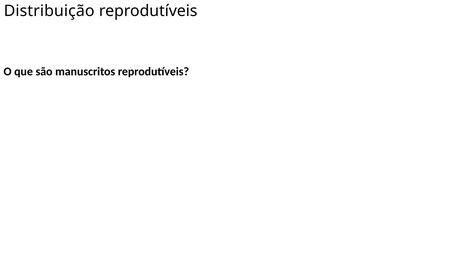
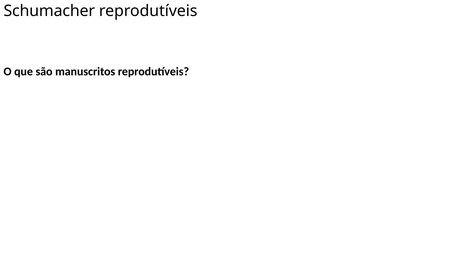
Distribuição: Distribuição -> Schumacher (49, 11)
